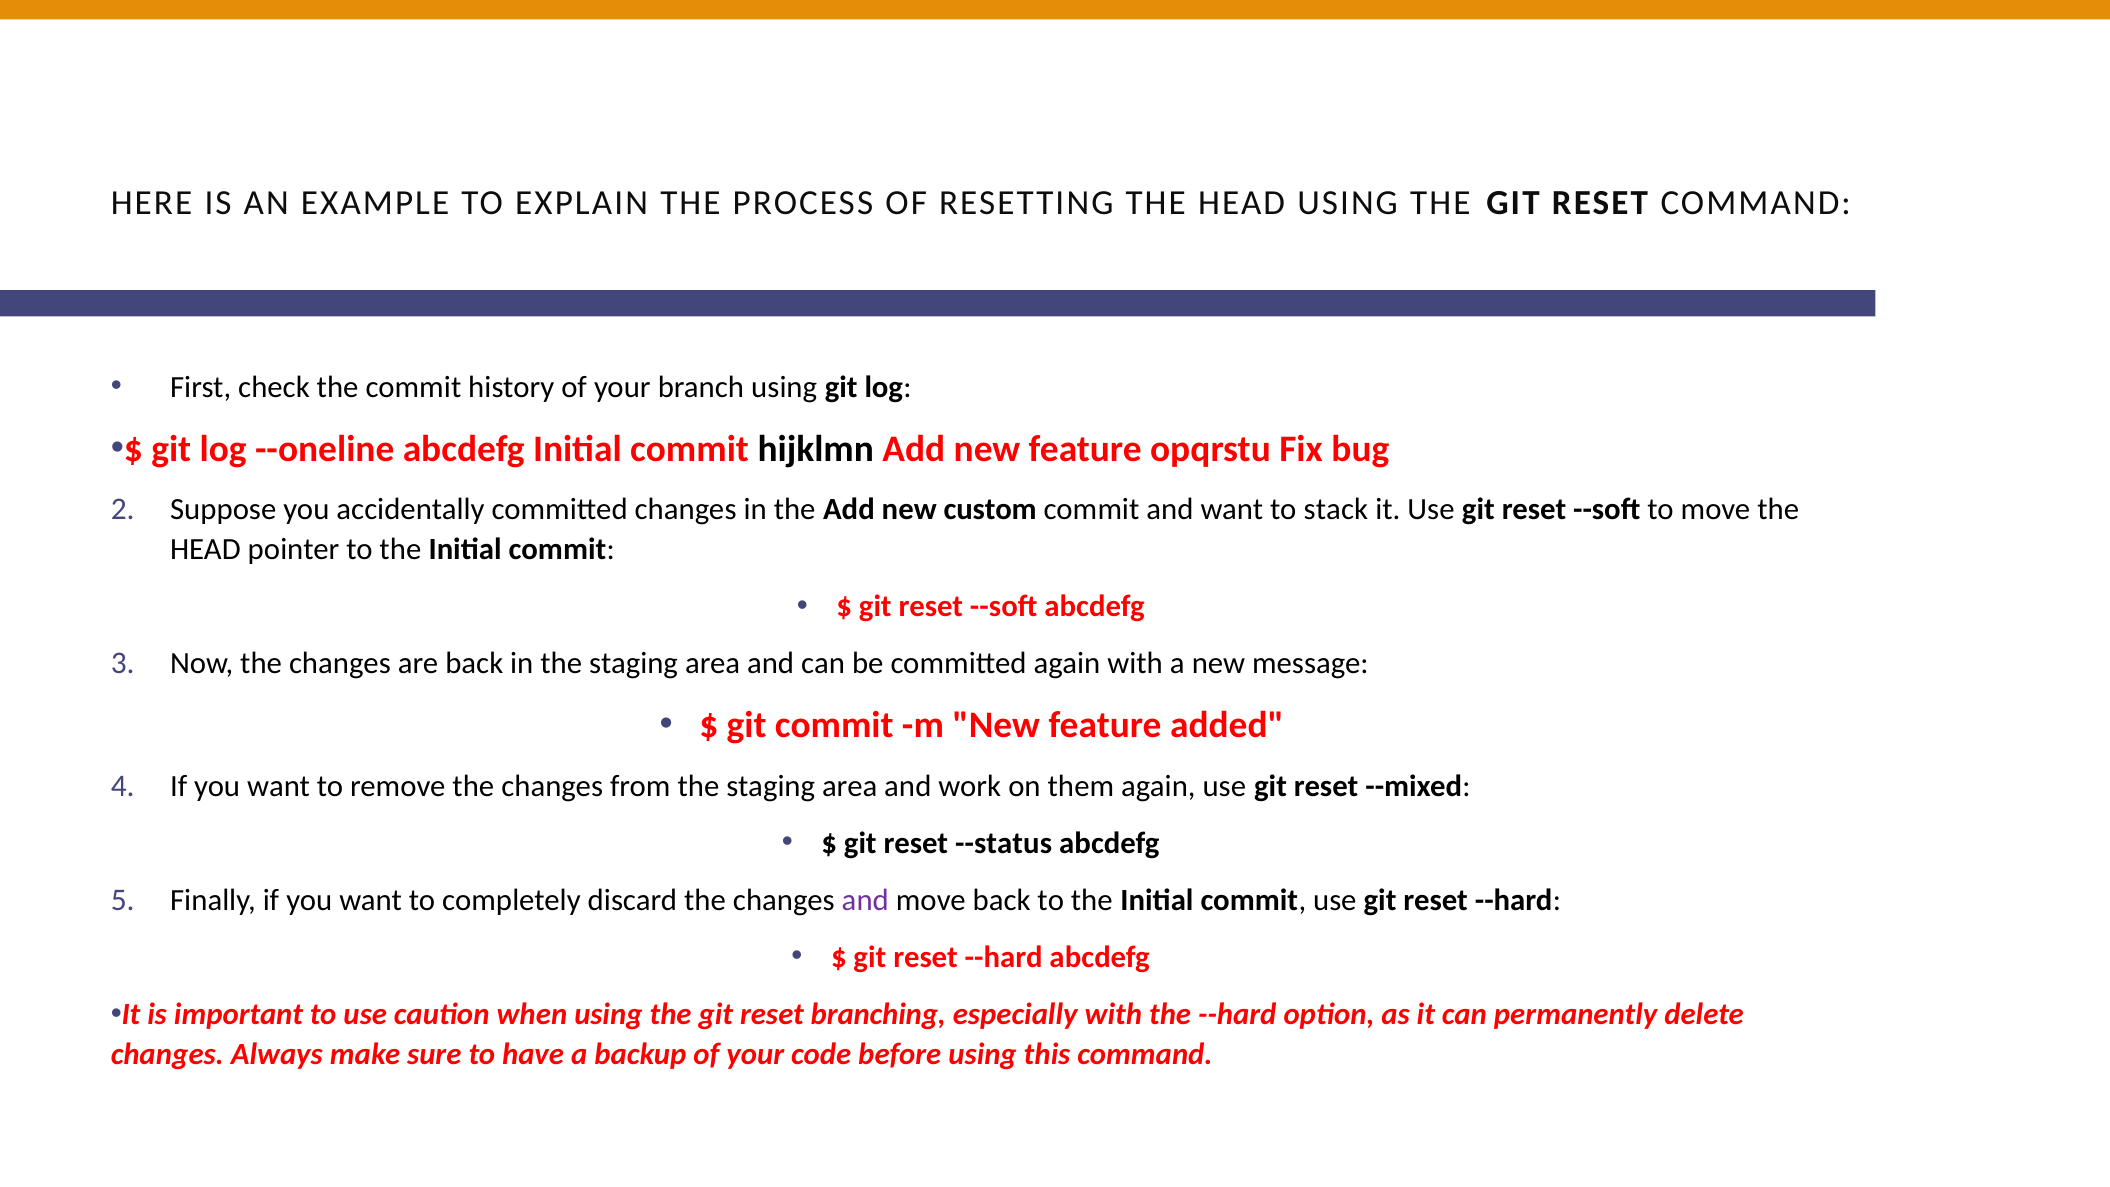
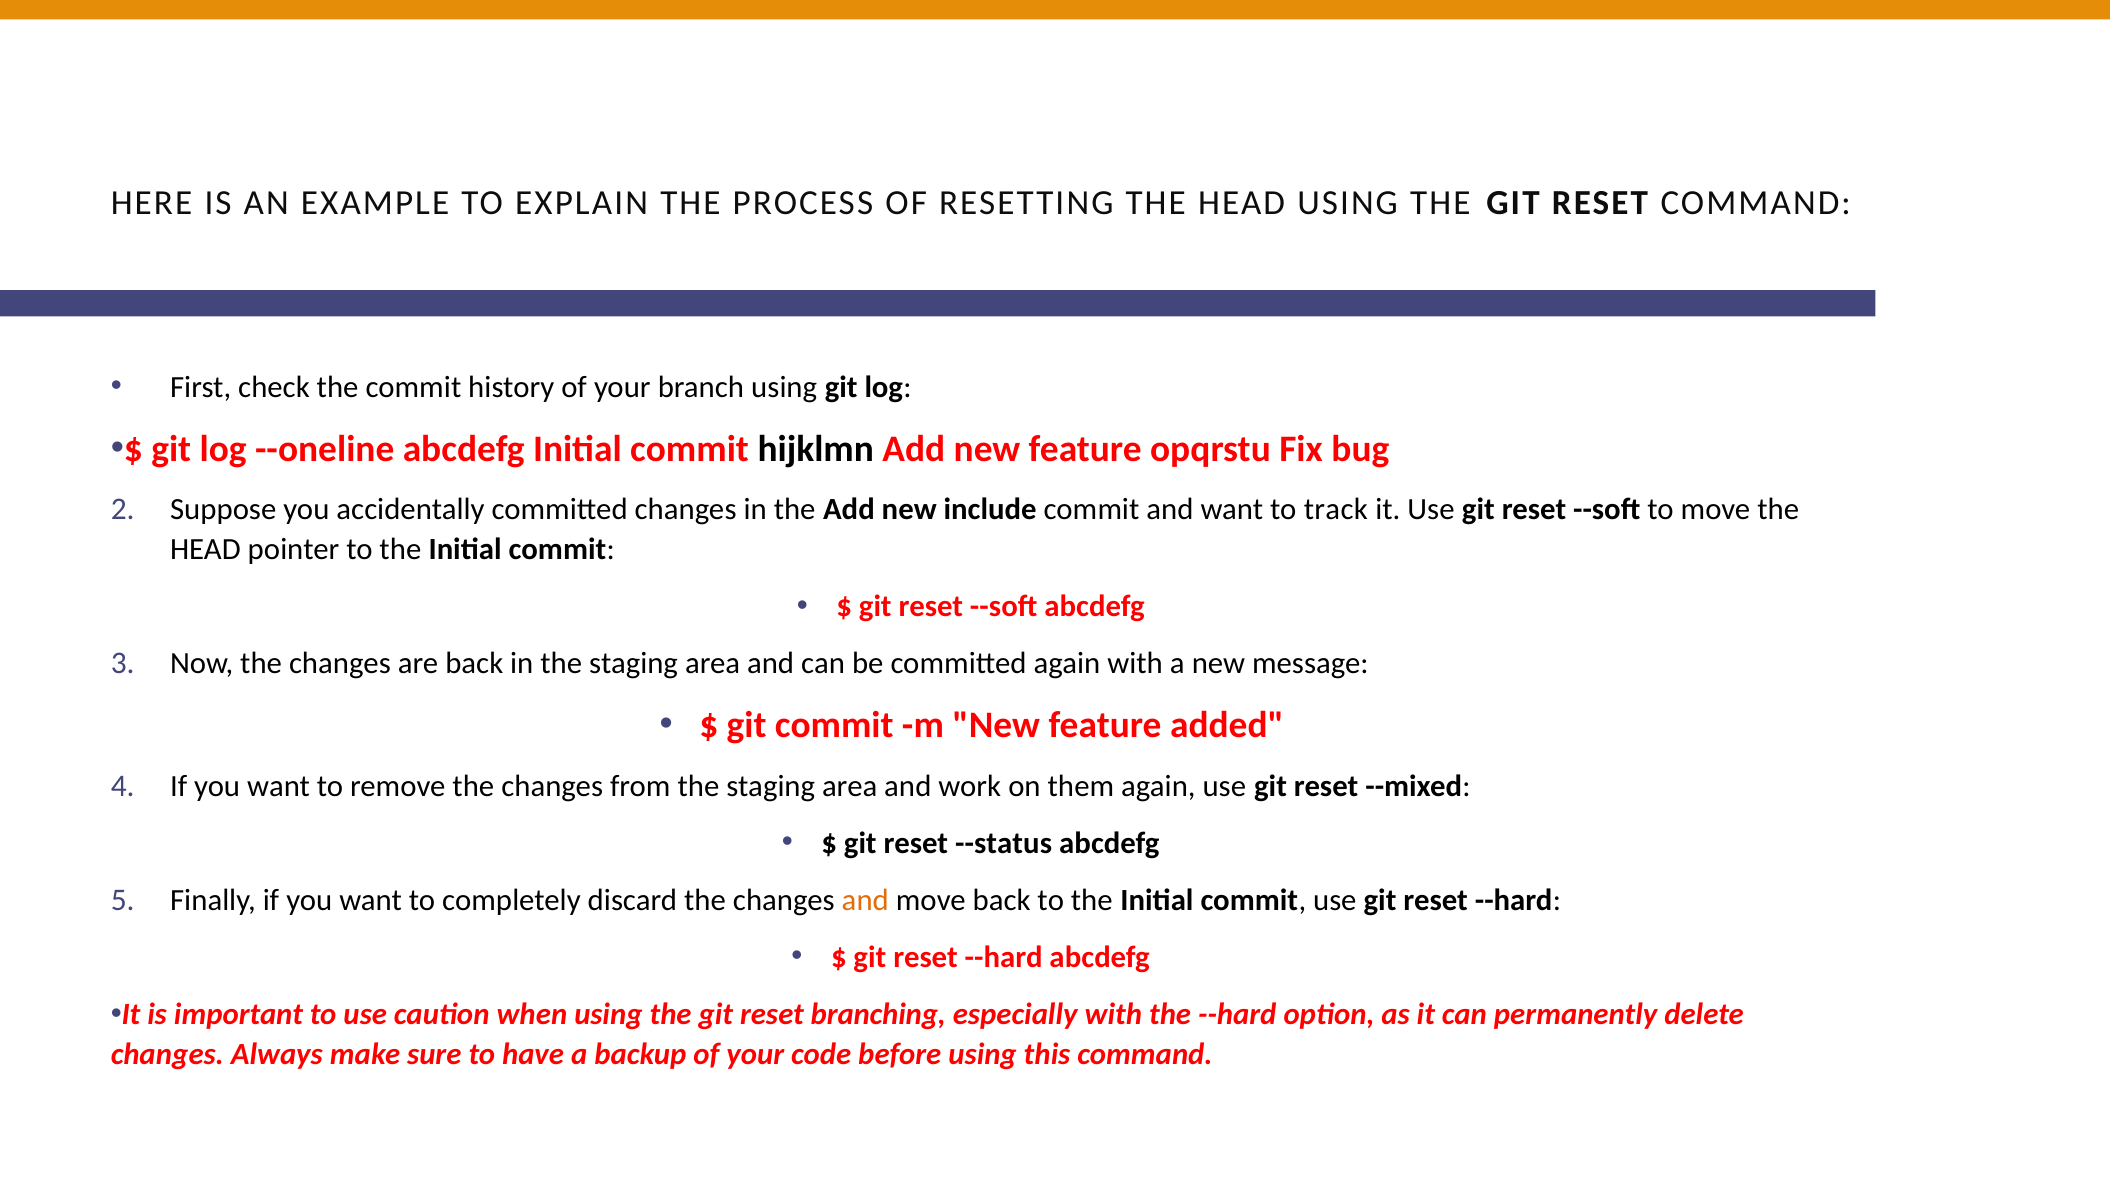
custom: custom -> include (990, 510)
stack: stack -> track (1336, 510)
and colour: purple -> orange (865, 900)
